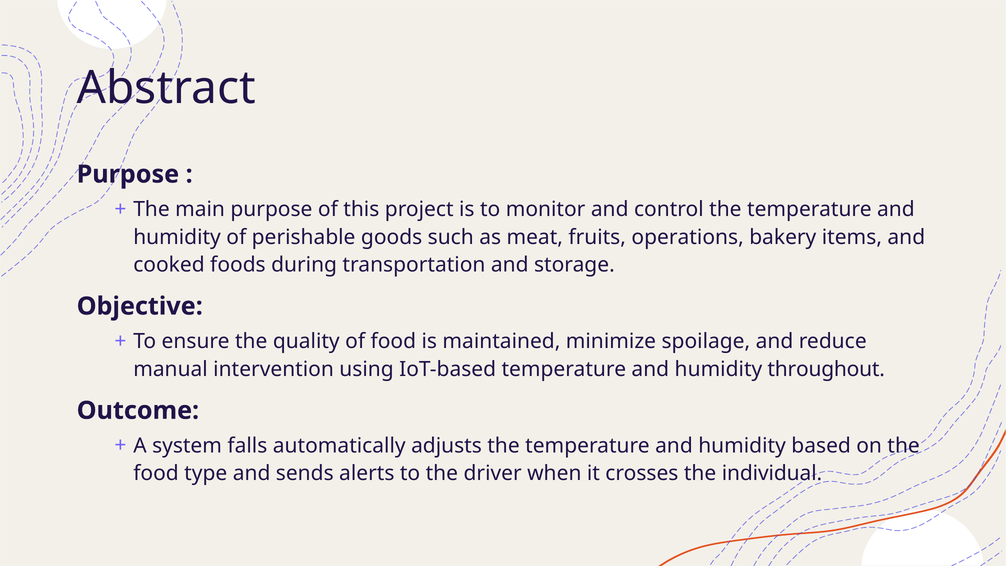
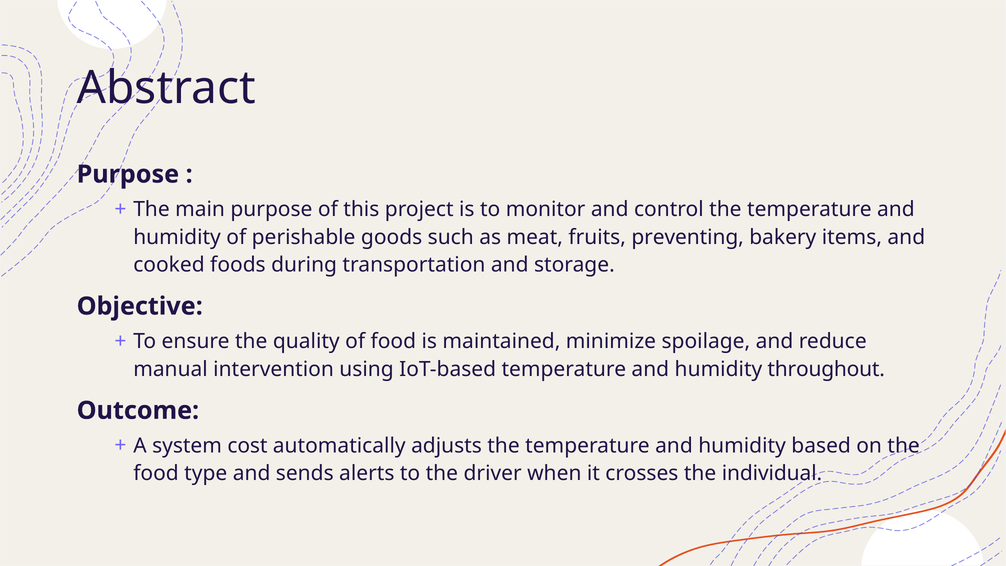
operations: operations -> preventing (688, 237)
falls: falls -> cost (247, 446)
